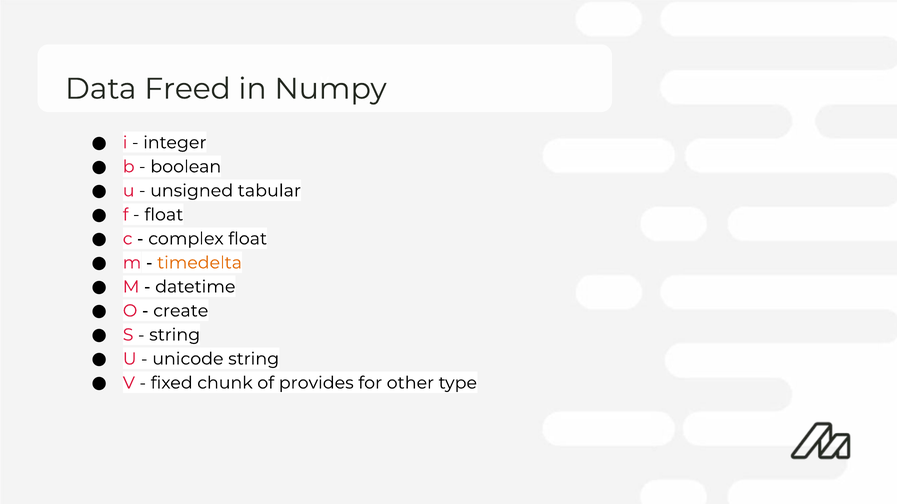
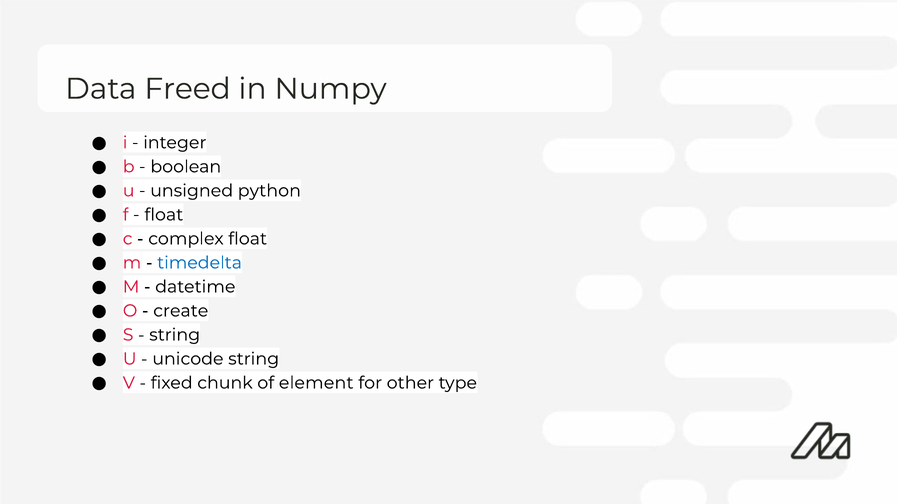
tabular: tabular -> python (269, 191)
timedelta colour: orange -> blue (200, 263)
provides: provides -> element (316, 383)
